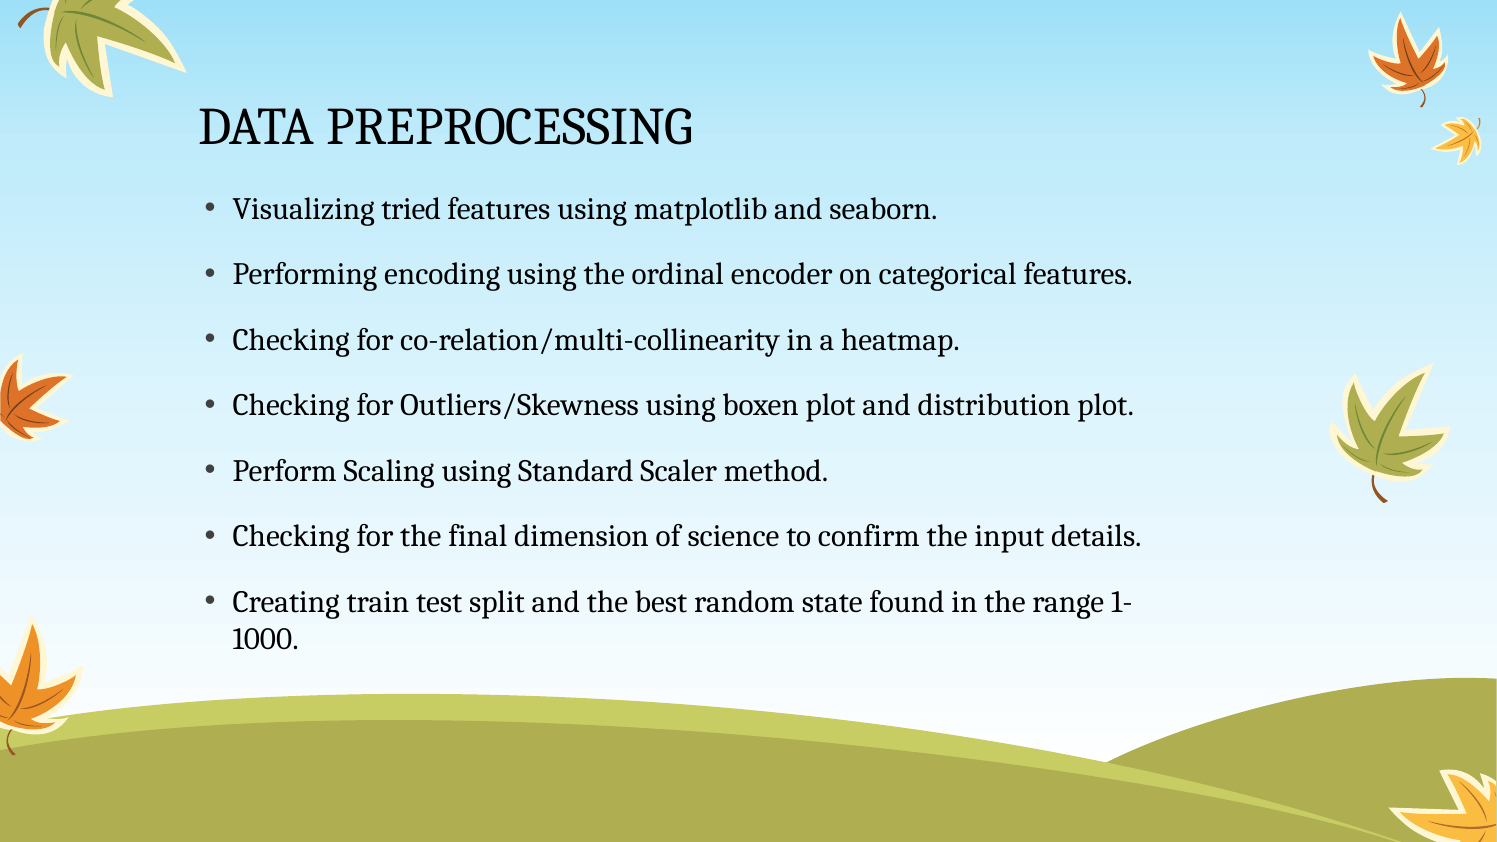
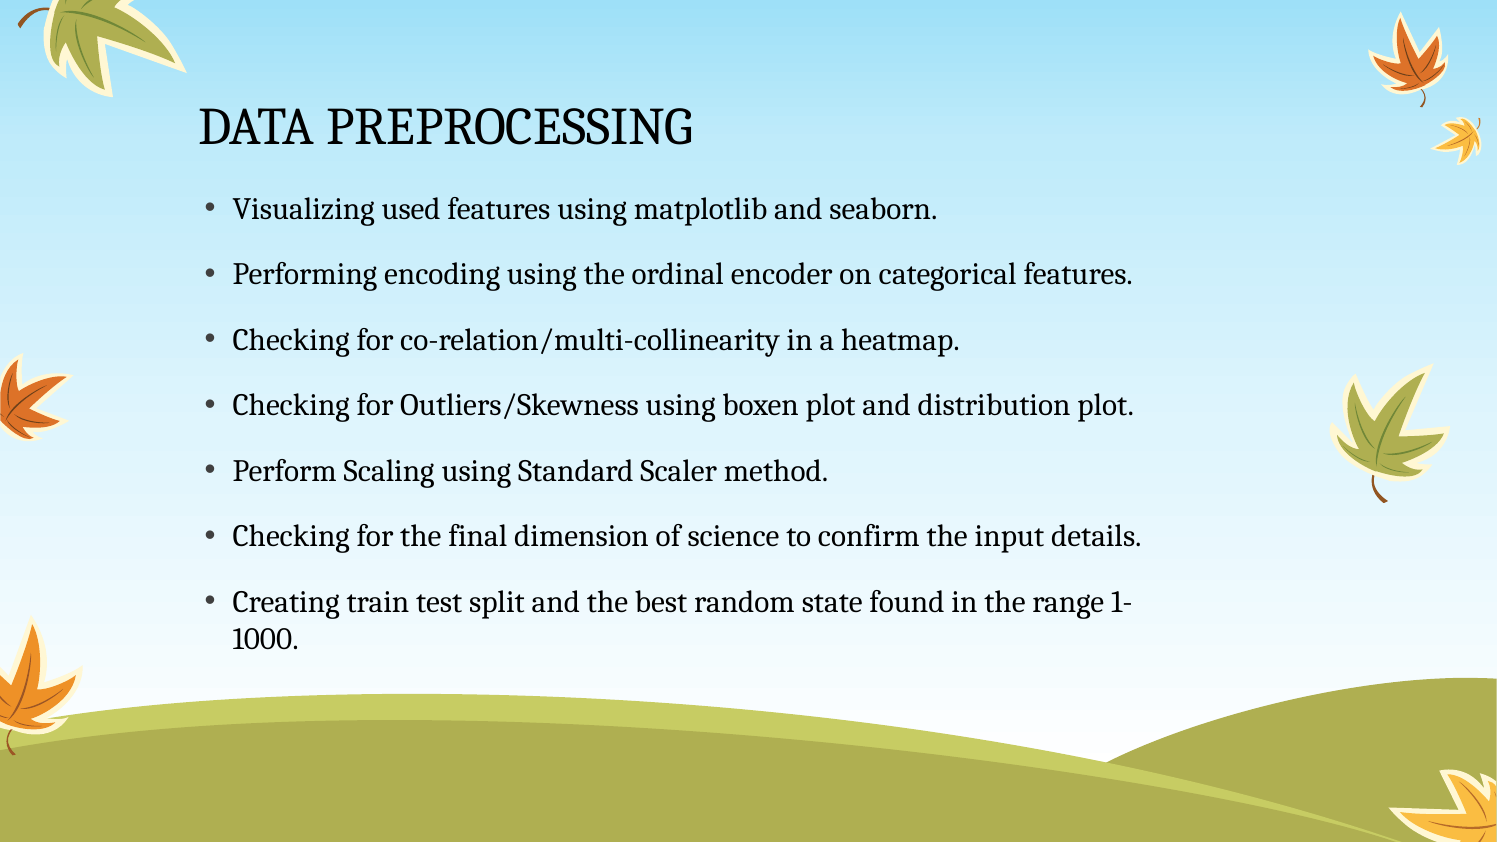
tried: tried -> used (411, 209)
